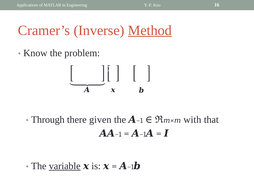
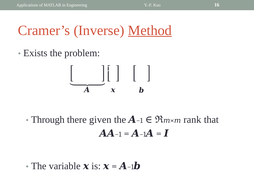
Know: Know -> Exists (35, 53)
with: with -> rank (192, 119)
variable underline: present -> none (65, 166)
